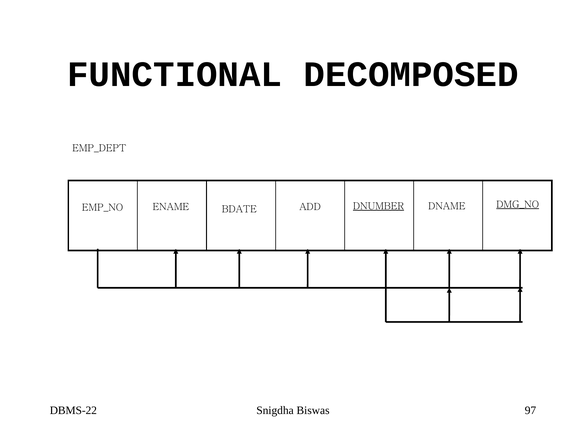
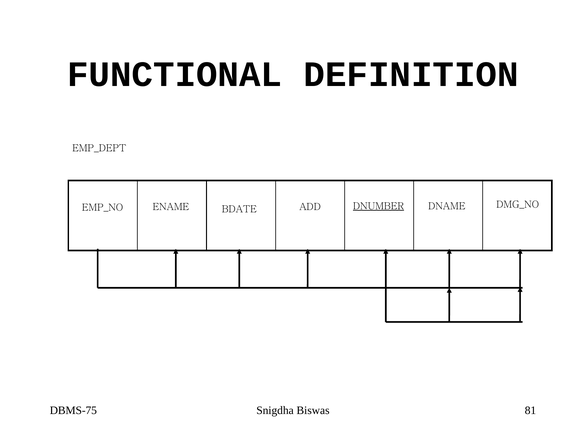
DECOMPOSED: DECOMPOSED -> DEFINITION (411, 74)
DMG_NO underline: present -> none (518, 205)
DBMS-22: DBMS-22 -> DBMS-75 (73, 411)
97: 97 -> 81 (530, 411)
